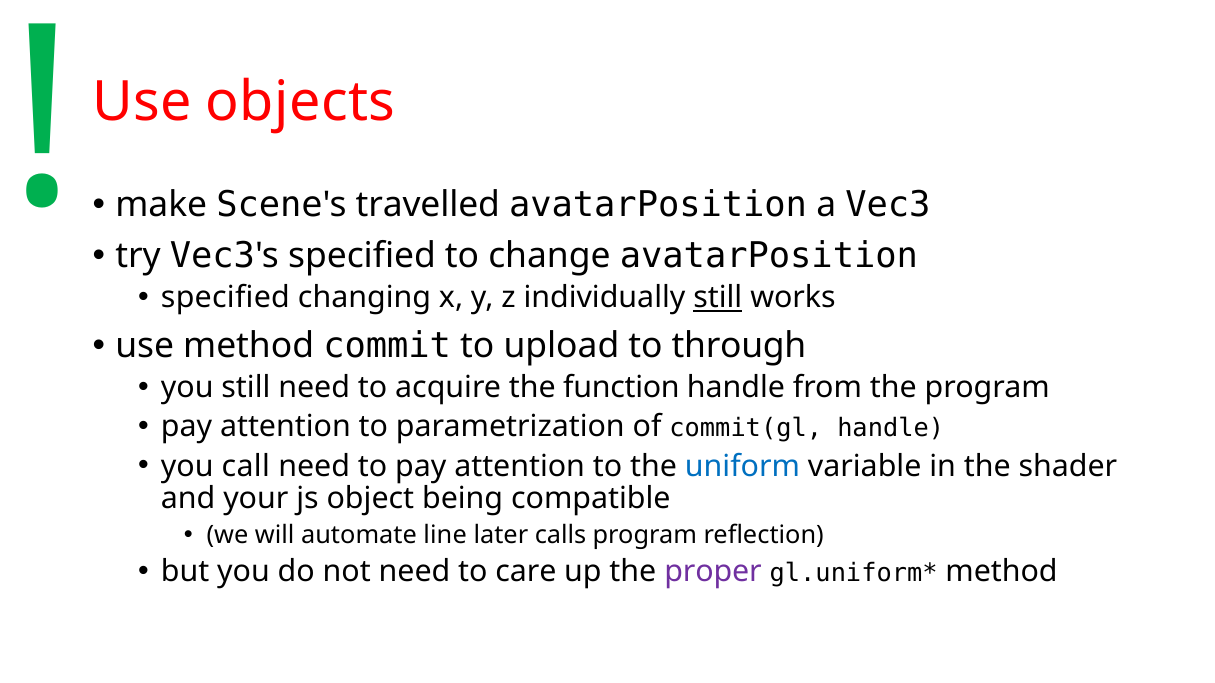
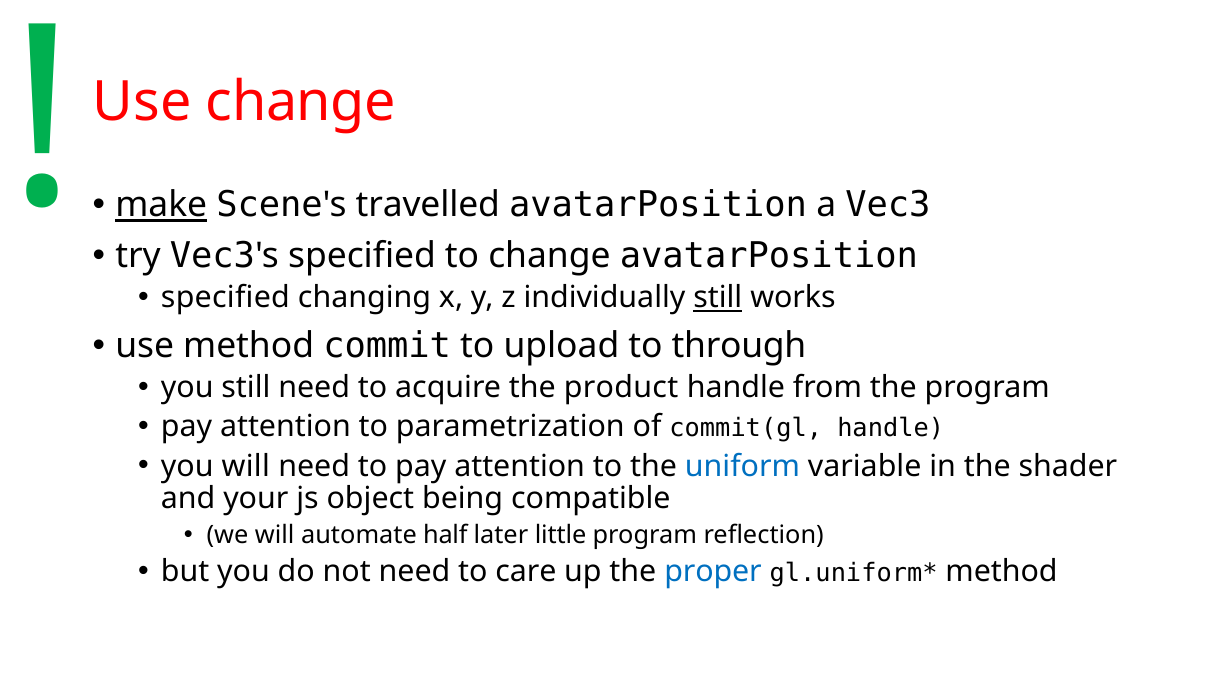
Use objects: objects -> change (301, 102)
make underline: none -> present (161, 205)
function: function -> product (621, 388)
you call: call -> will (246, 466)
line: line -> half (445, 536)
calls: calls -> little (561, 536)
proper colour: purple -> blue (713, 572)
